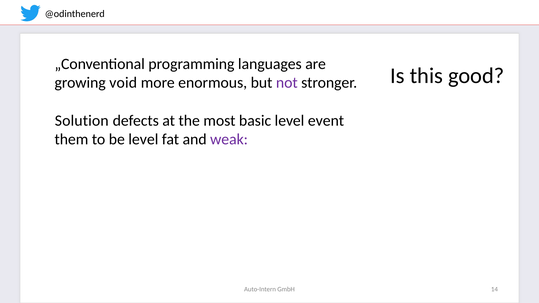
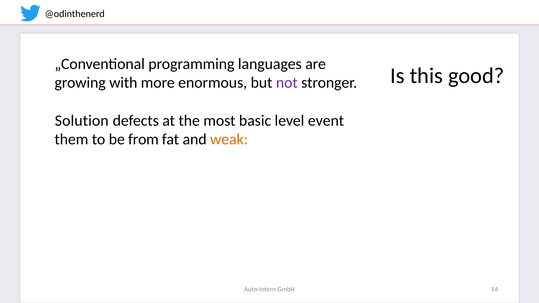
void: void -> with (123, 83)
be level: level -> from (143, 139)
weak colour: purple -> orange (229, 139)
